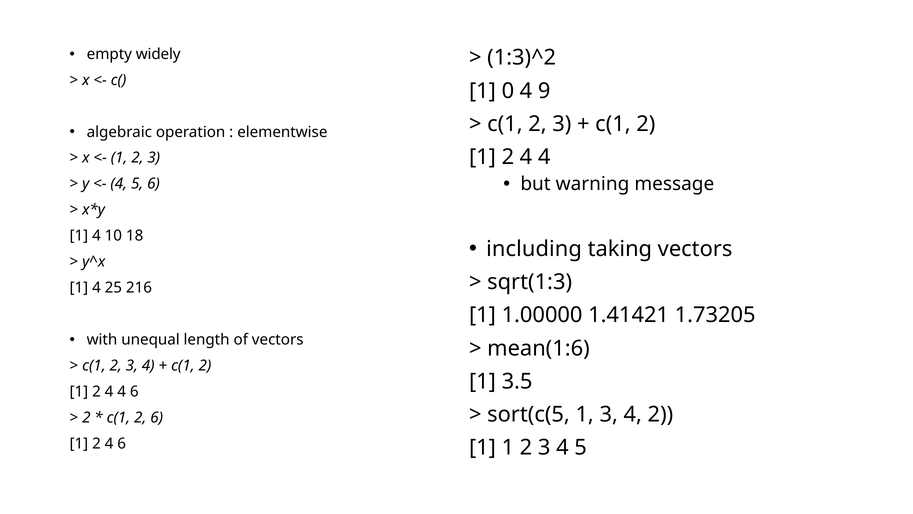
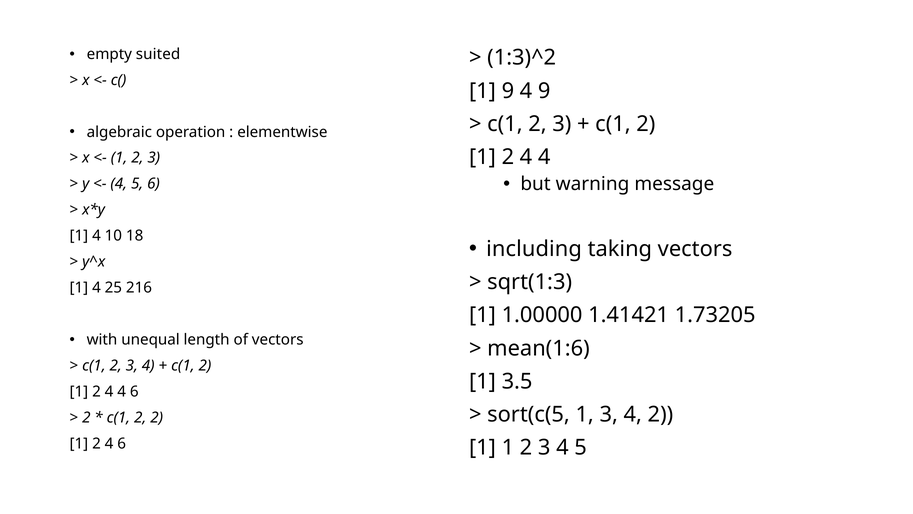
widely: widely -> suited (158, 54)
1 0: 0 -> 9 (508, 91)
2 6: 6 -> 2 (157, 417)
